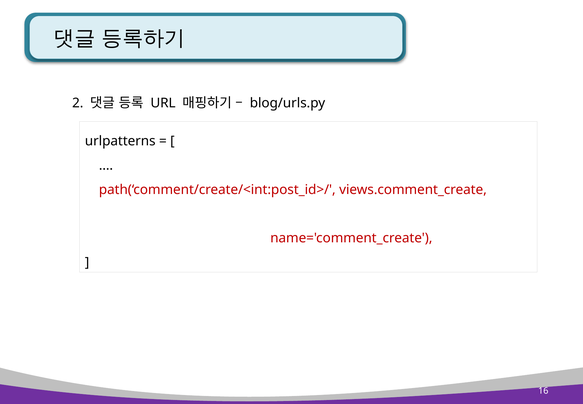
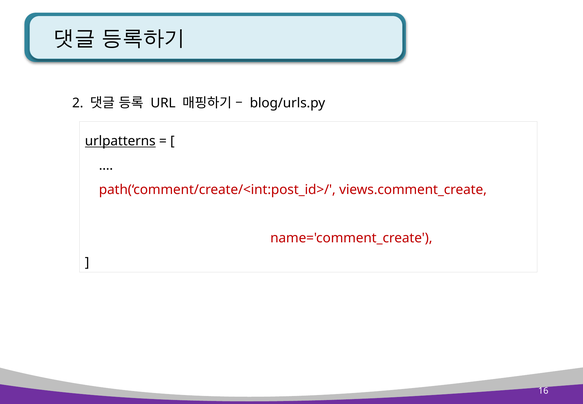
urlpatterns underline: none -> present (120, 141)
